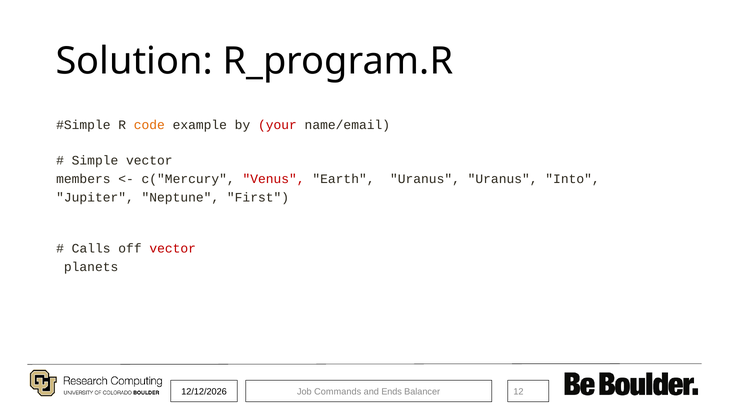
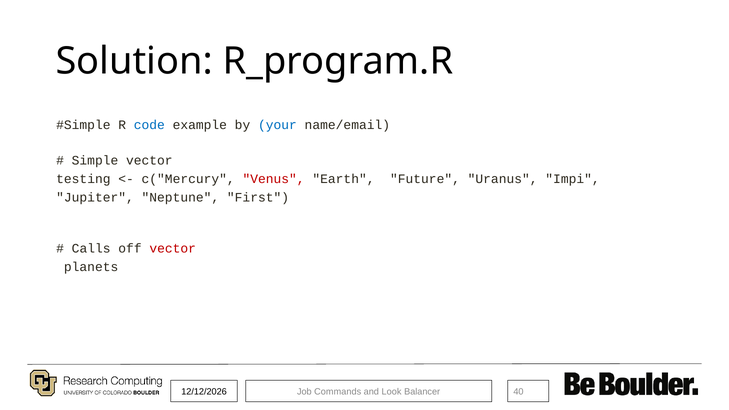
code colour: orange -> blue (149, 125)
your colour: red -> blue (277, 125)
members: members -> testing (83, 179)
Earth Uranus: Uranus -> Future (425, 179)
Into: Into -> Impi (573, 179)
Ends: Ends -> Look (392, 392)
12: 12 -> 40 (518, 392)
